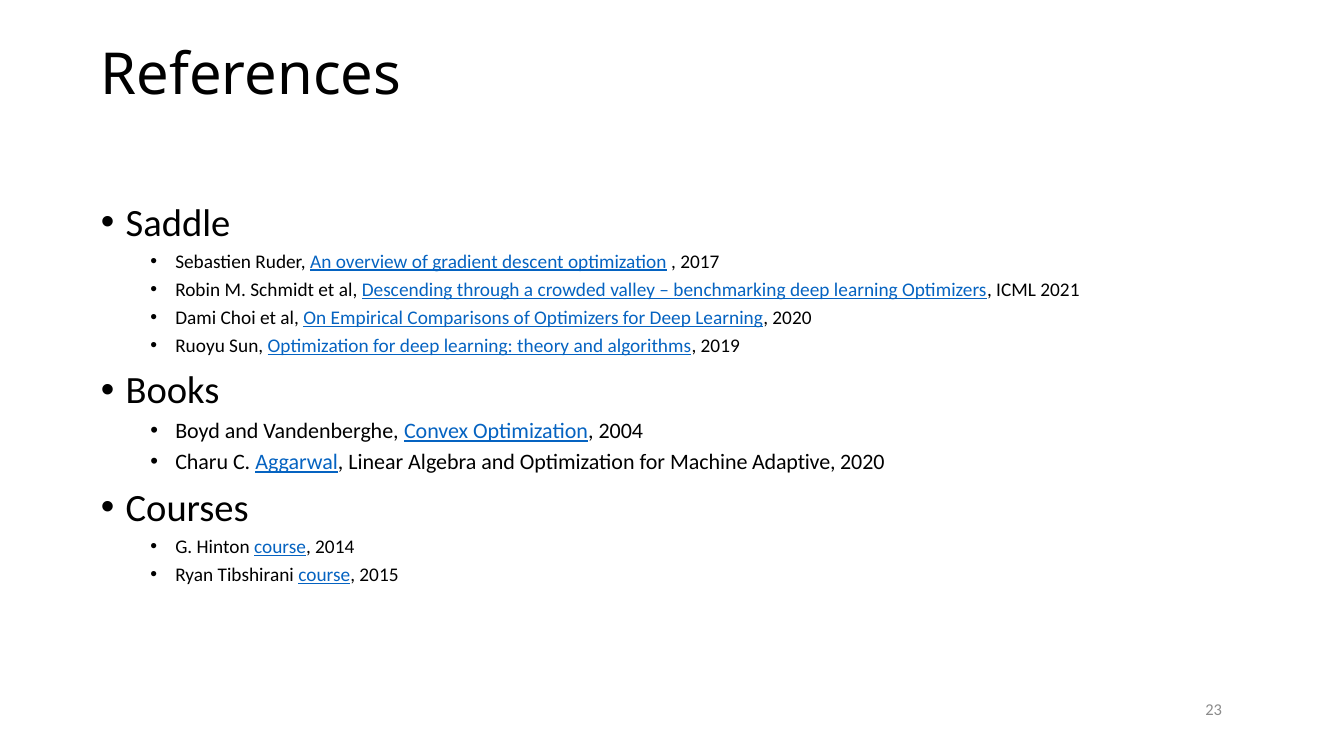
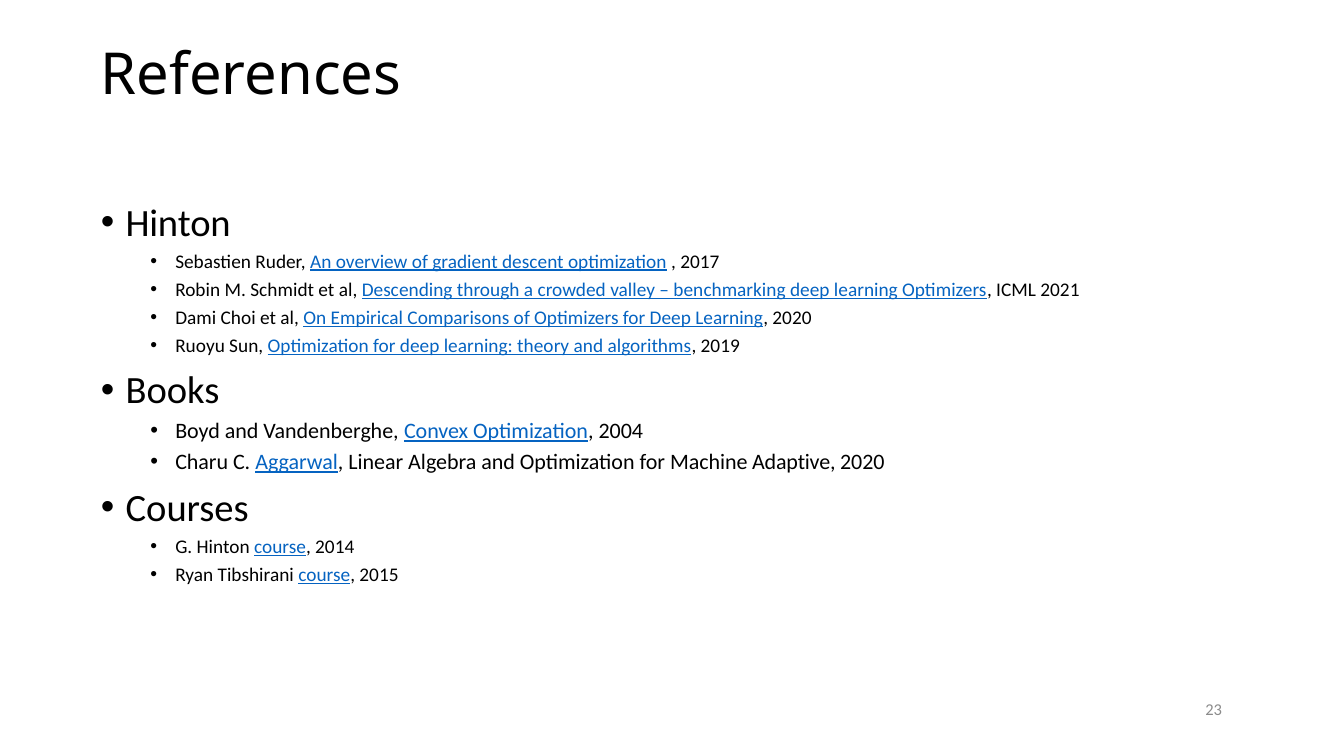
Saddle: Saddle -> Hinton (178, 224)
